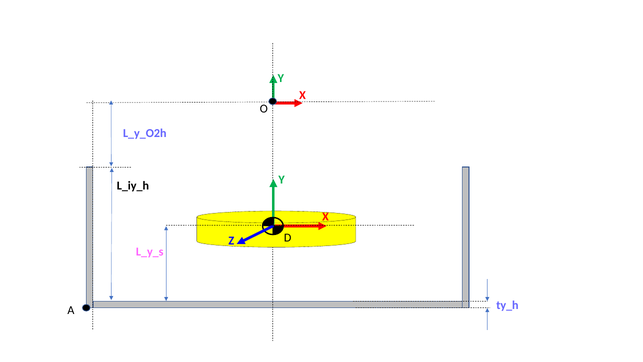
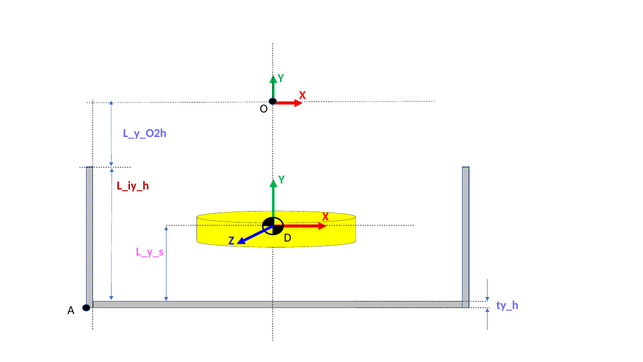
L_iy_h colour: black -> red (133, 186)
